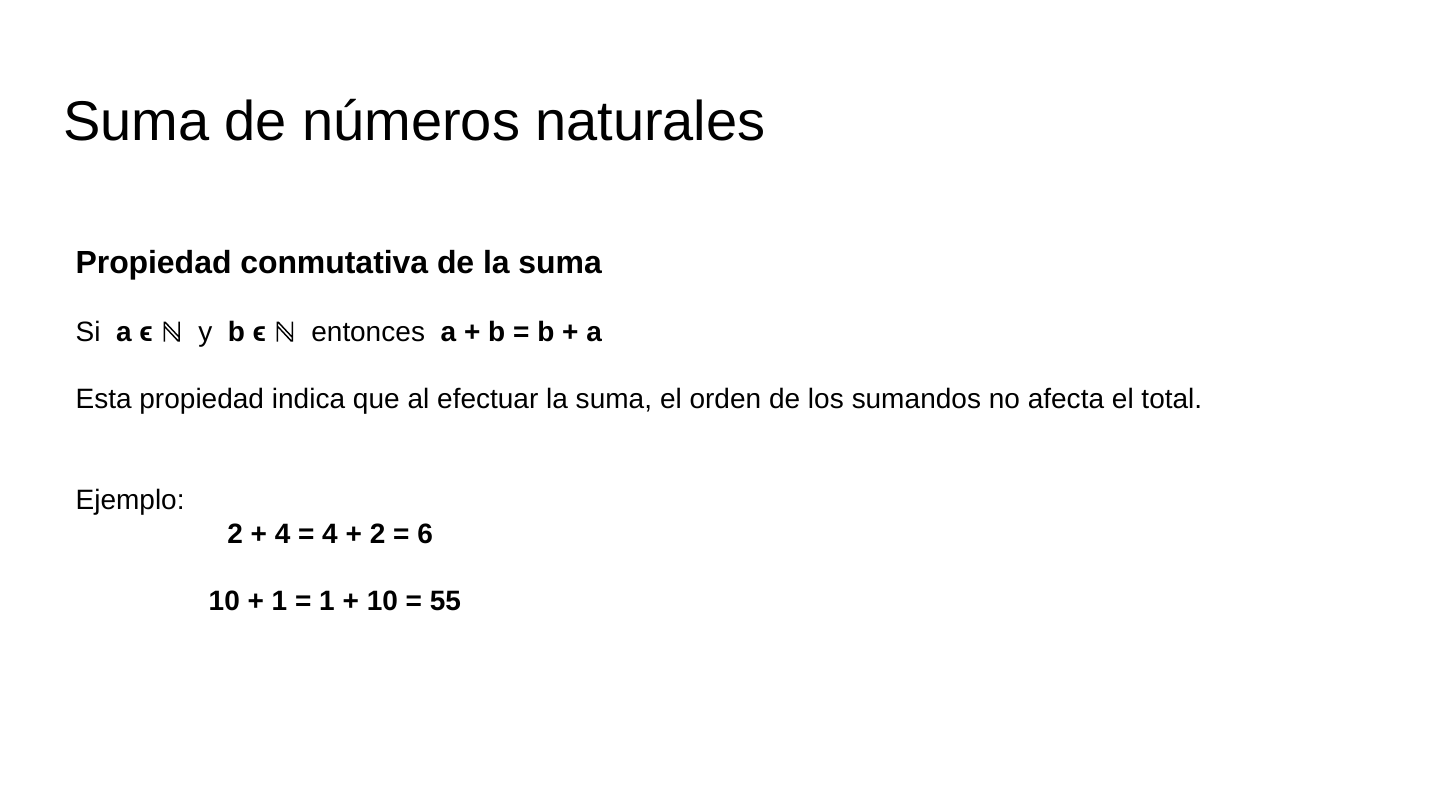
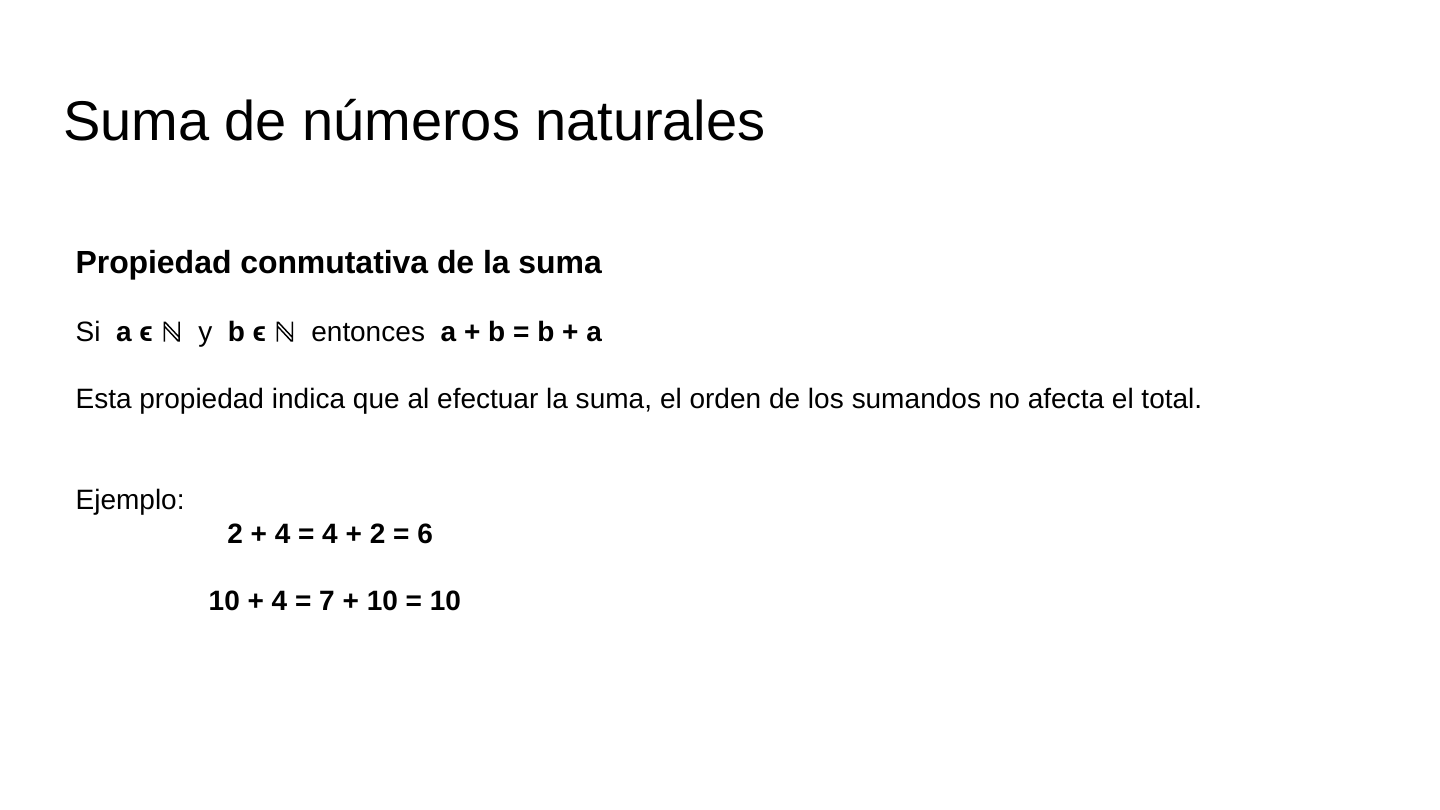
1: 1 -> 4 (279, 601)
1: 1 -> 7 (327, 601)
55: 55 -> 10 (445, 601)
